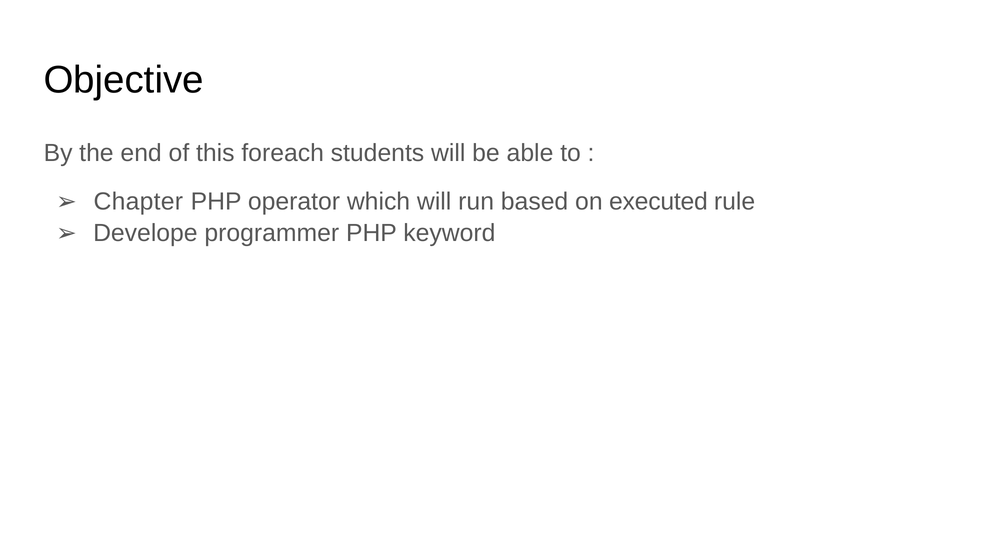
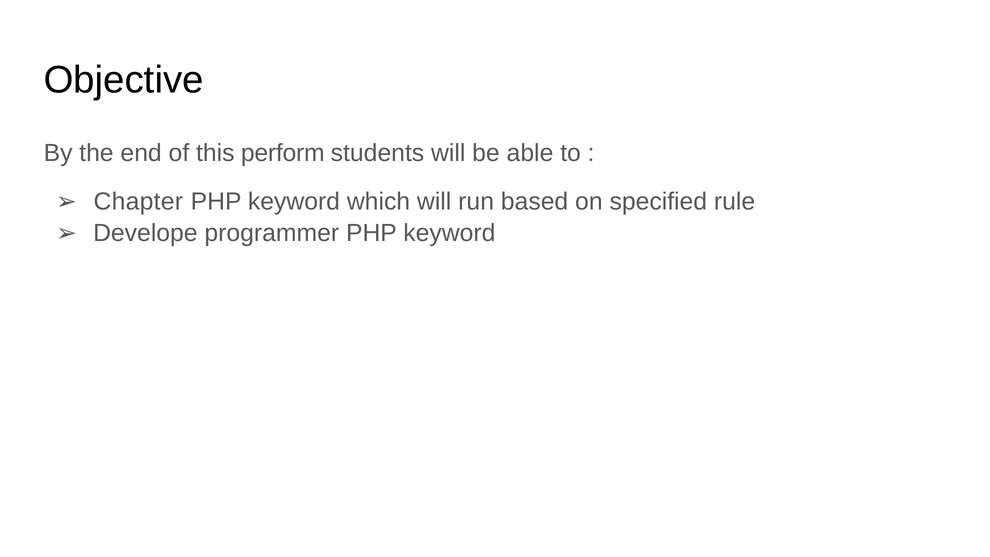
foreach: foreach -> perform (283, 153)
operator: operator -> keyword (294, 201)
executed: executed -> specified (658, 201)
